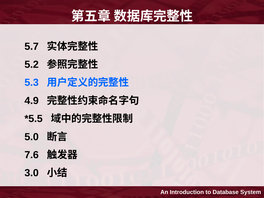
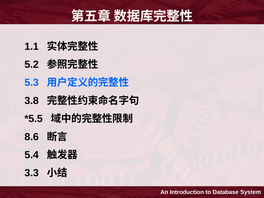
5.7: 5.7 -> 1.1 (32, 46)
4.9: 4.9 -> 3.8 (32, 101)
5.0: 5.0 -> 8.6 (32, 137)
7.6: 7.6 -> 5.4 (32, 155)
3.0: 3.0 -> 3.3 (32, 173)
